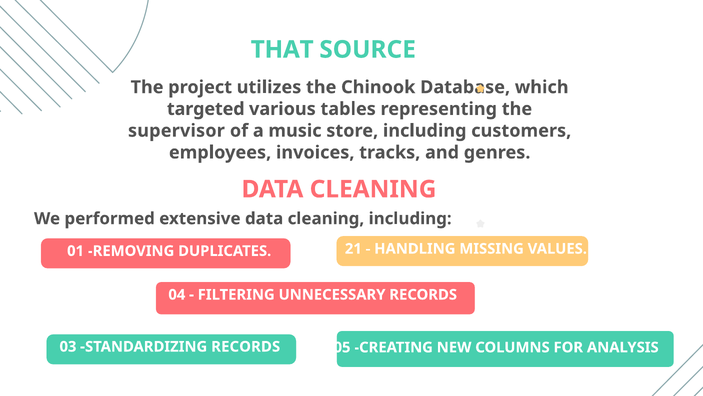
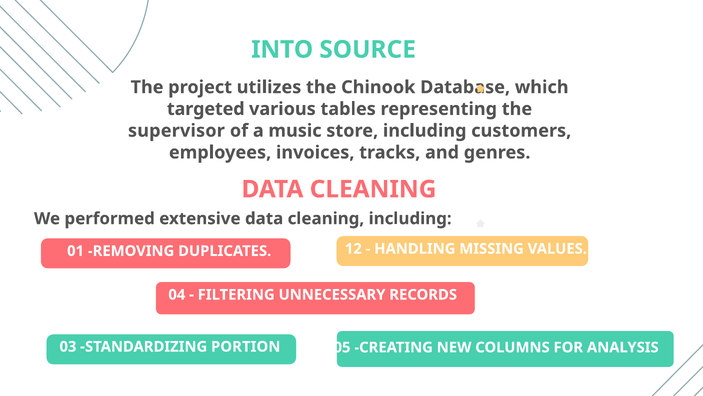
THAT: THAT -> INTO (282, 50)
21: 21 -> 12 (353, 248)
STANDARDIZING RECORDS: RECORDS -> PORTION (246, 346)
